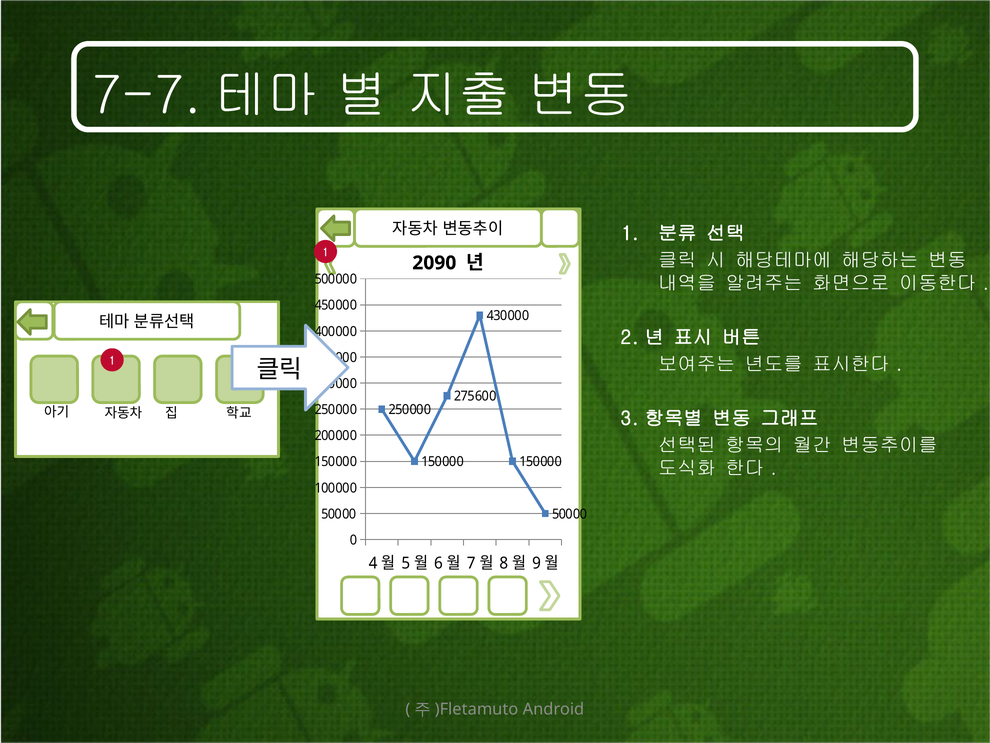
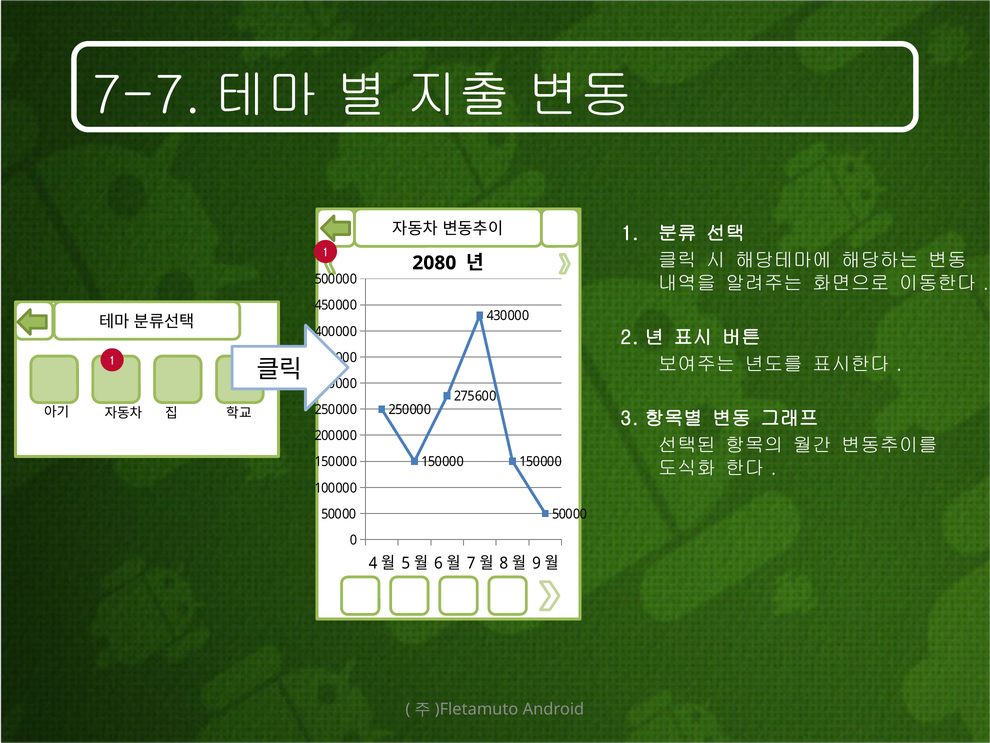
2090: 2090 -> 2080 (434, 263)
